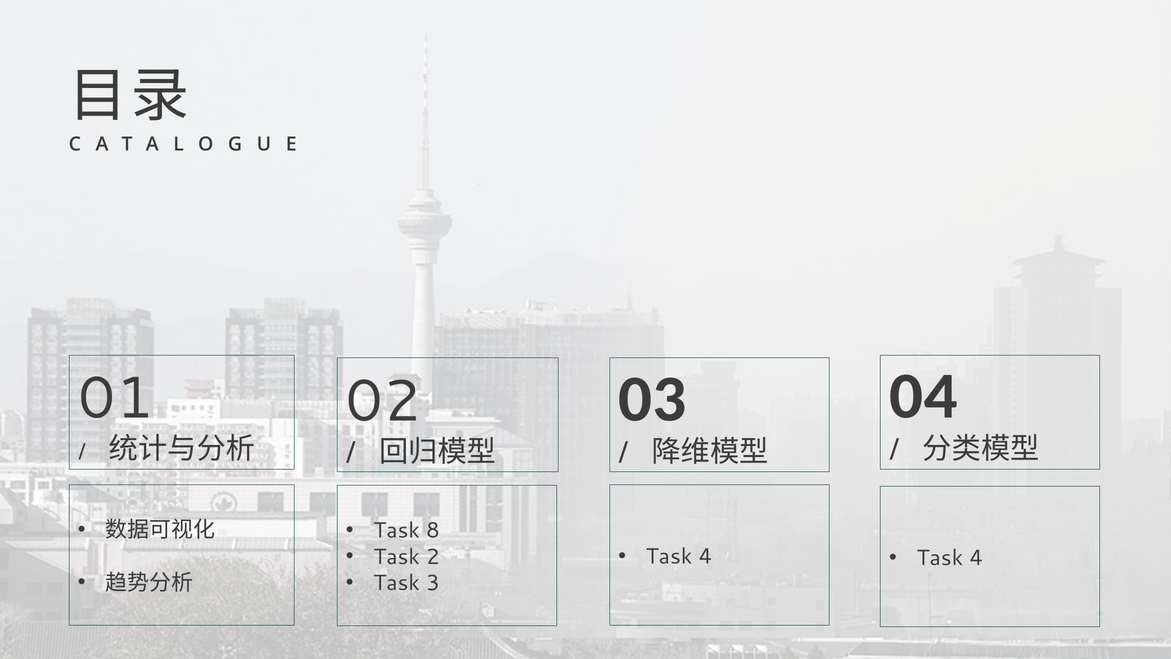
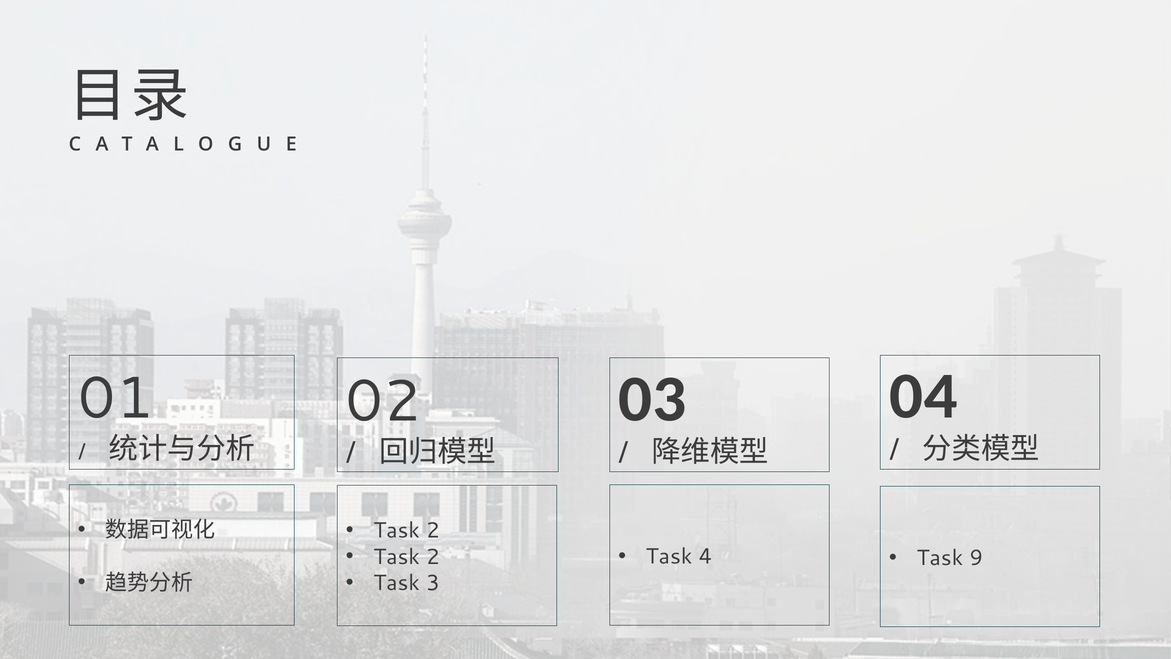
8: 8 -> 2 (433, 530)
4: 4 -> 9 (976, 558)
